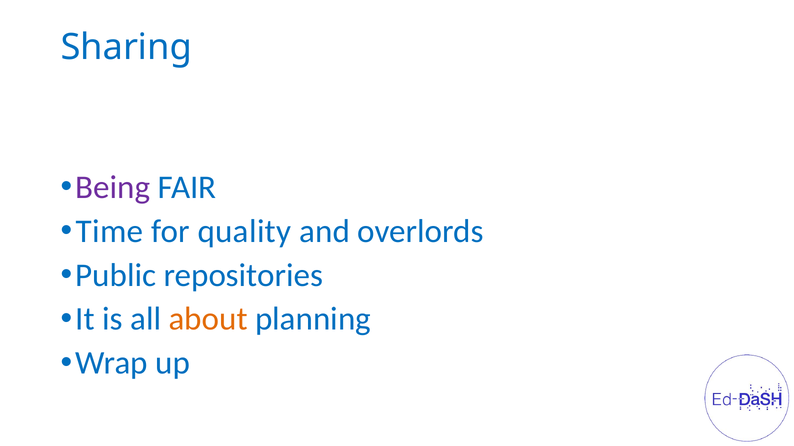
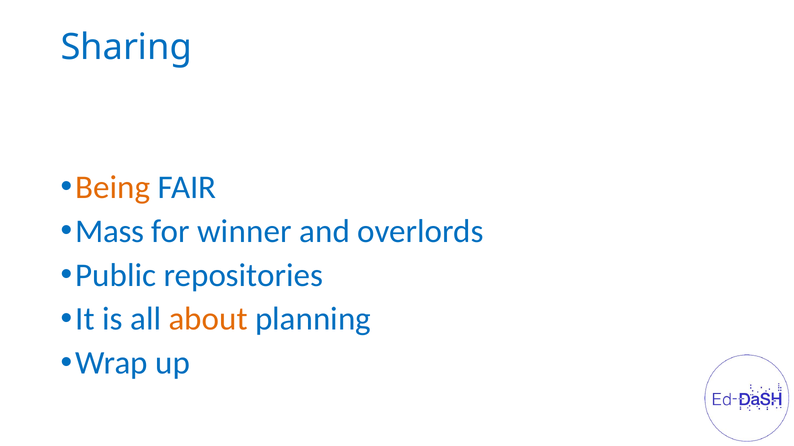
Being colour: purple -> orange (113, 187)
Time: Time -> Mass (110, 232)
quality: quality -> winner (244, 232)
